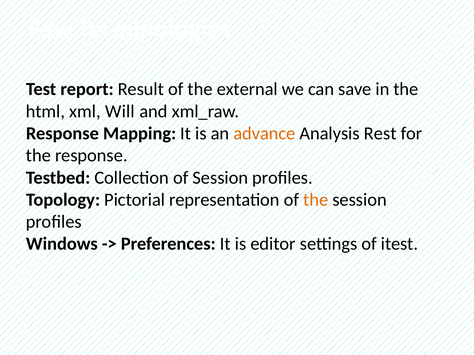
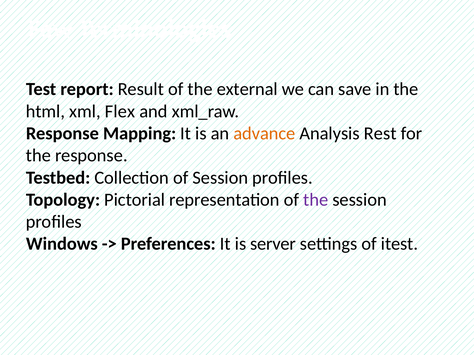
Will: Will -> Flex (120, 111)
the colour: orange -> purple (316, 200)
editor: editor -> server (273, 244)
